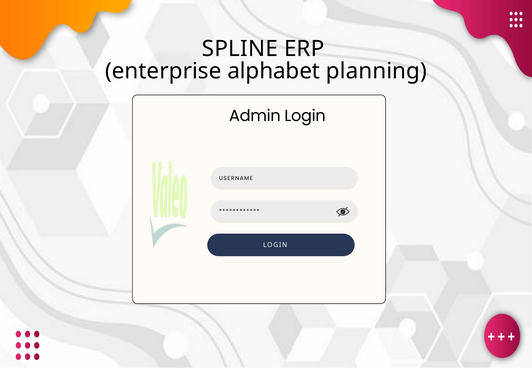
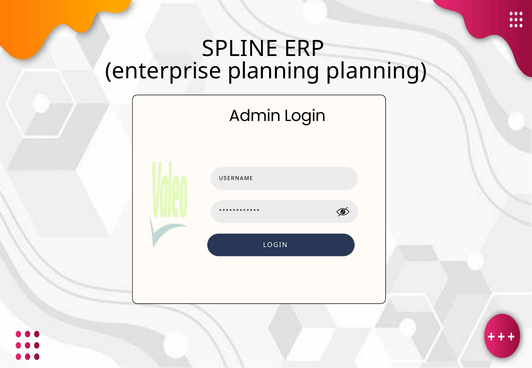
enterprise alphabet: alphabet -> planning (274, 71)
